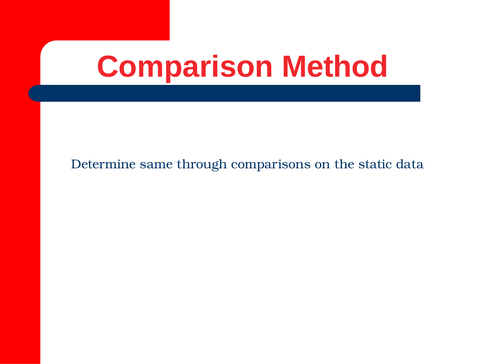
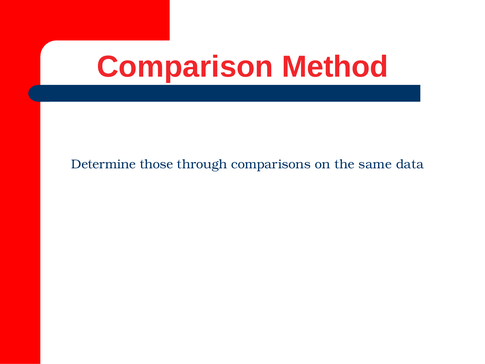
same: same -> those (156, 164)
static: static -> same (375, 164)
